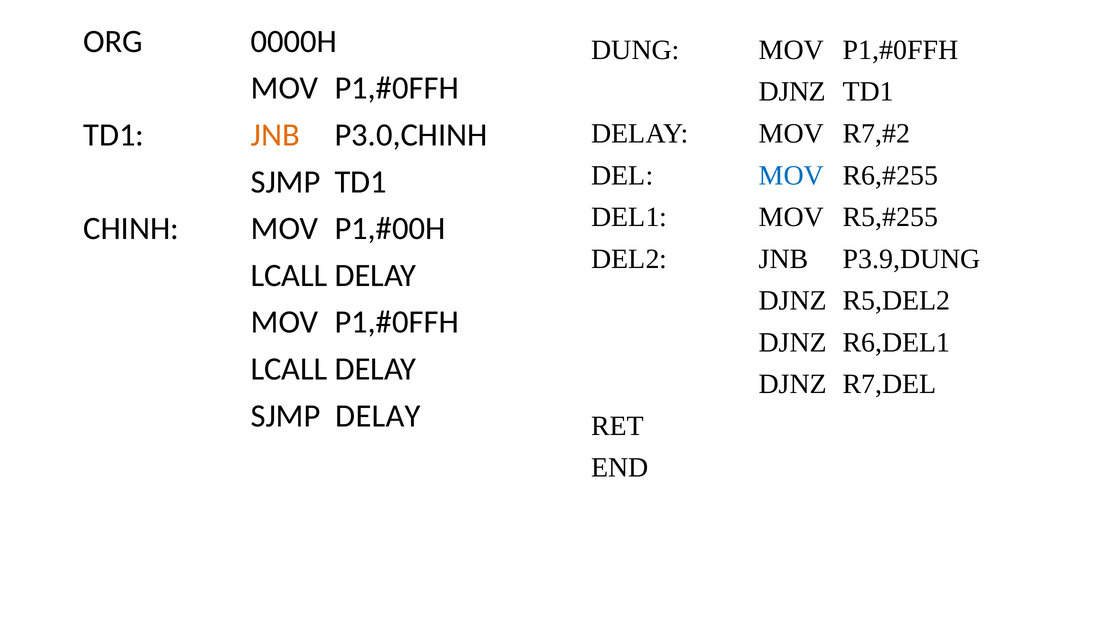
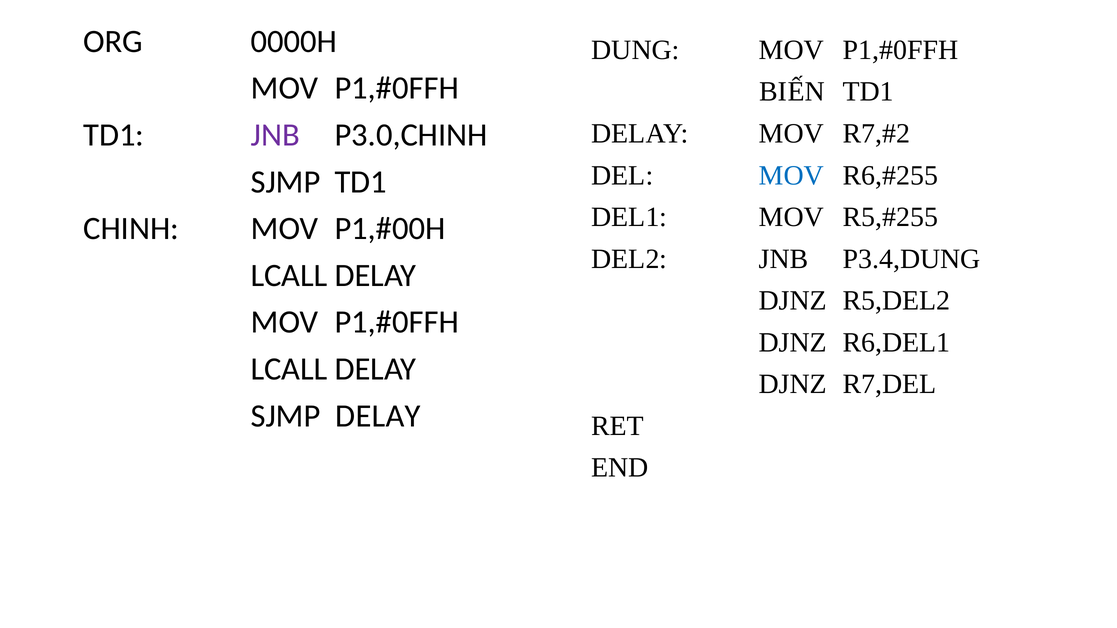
DJNZ: DJNZ -> BIẾN (792, 92)
JNB colour: orange -> purple (275, 135)
P3.9,DUNG: P3.9,DUNG -> P3.4,DUNG (912, 259)
